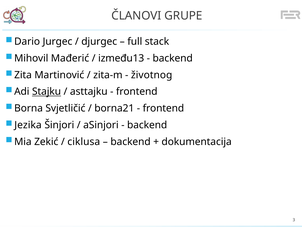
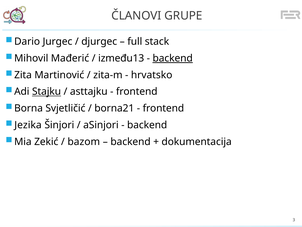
backend underline: none -> present (173, 58)
životnog: životnog -> hrvatsko (152, 75)
ciklusa: ciklusa -> bazom (84, 141)
